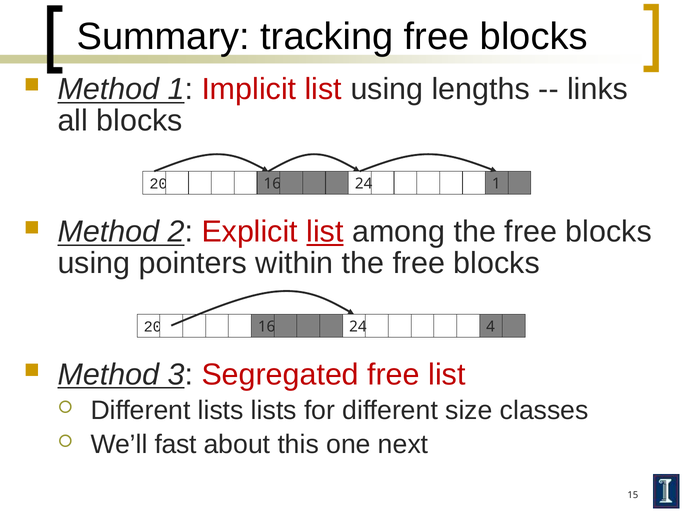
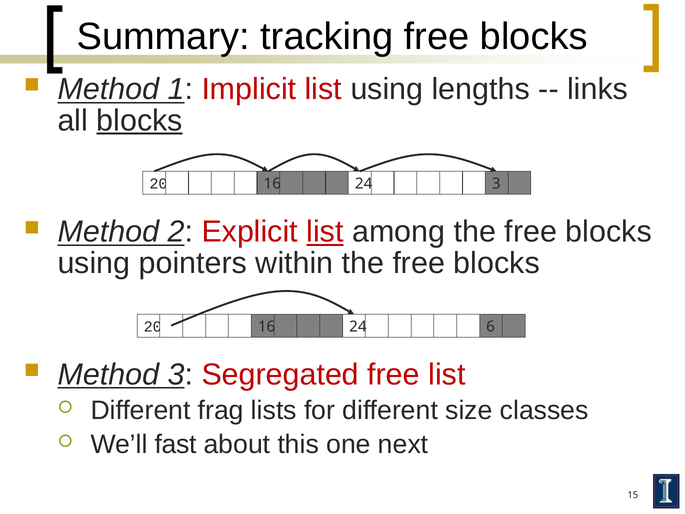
blocks underline: none -> present (140, 120)
16 1: 1 -> 3 (496, 184)
4: 4 -> 6 (491, 326)
Different lists: lists -> frag (221, 410)
